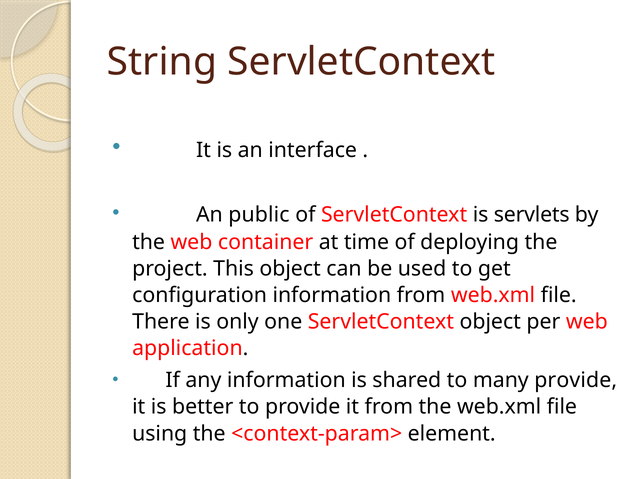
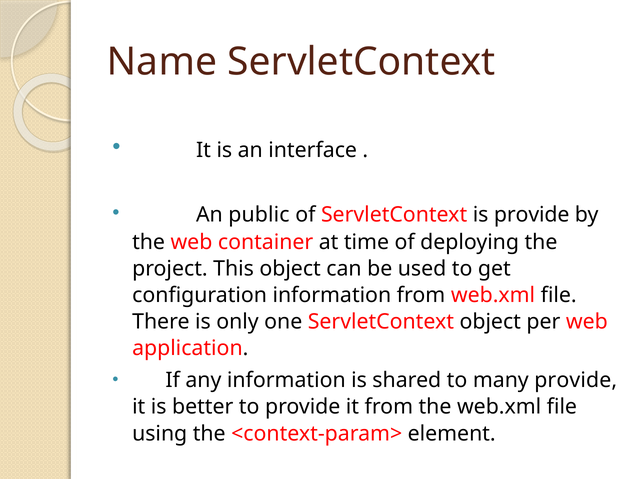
String: String -> Name (162, 62)
is servlets: servlets -> provide (532, 215)
